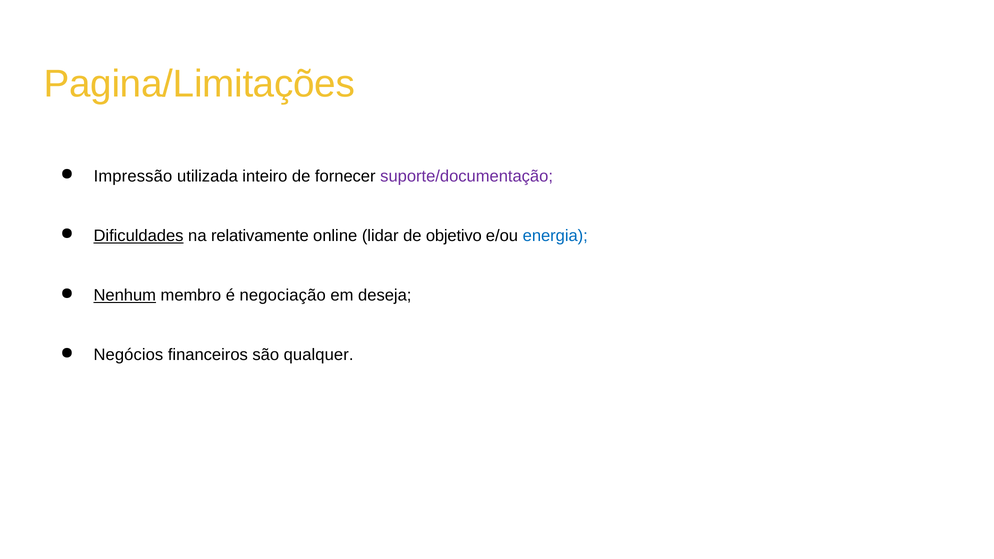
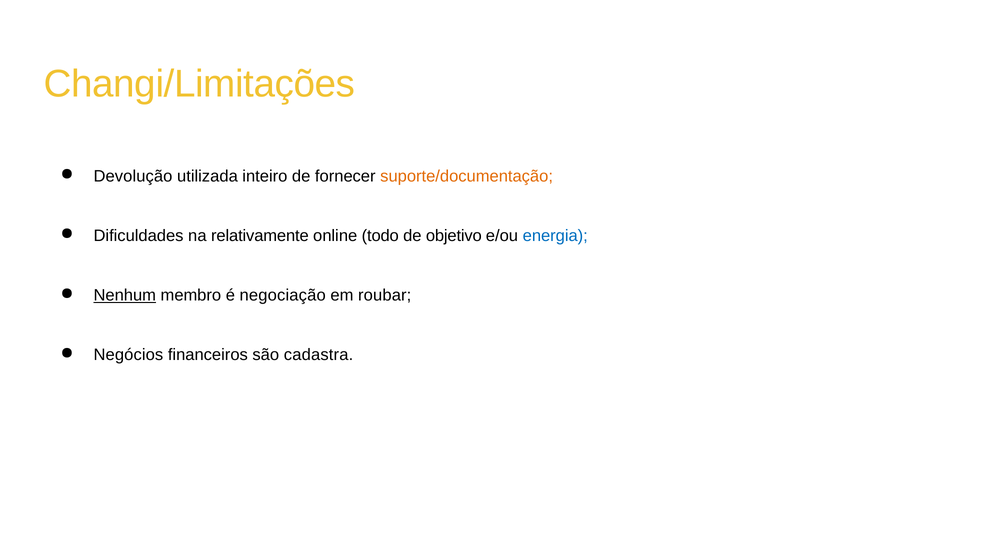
Pagina/Limitações: Pagina/Limitações -> Changi/Limitações (199, 84)
Impressão: Impressão -> Devolução (133, 176)
suporte/documentação colour: purple -> orange (467, 176)
Dificuldades underline: present -> none (139, 236)
lidar: lidar -> todo (380, 236)
deseja: deseja -> roubar (385, 295)
qualquer: qualquer -> cadastra (319, 355)
